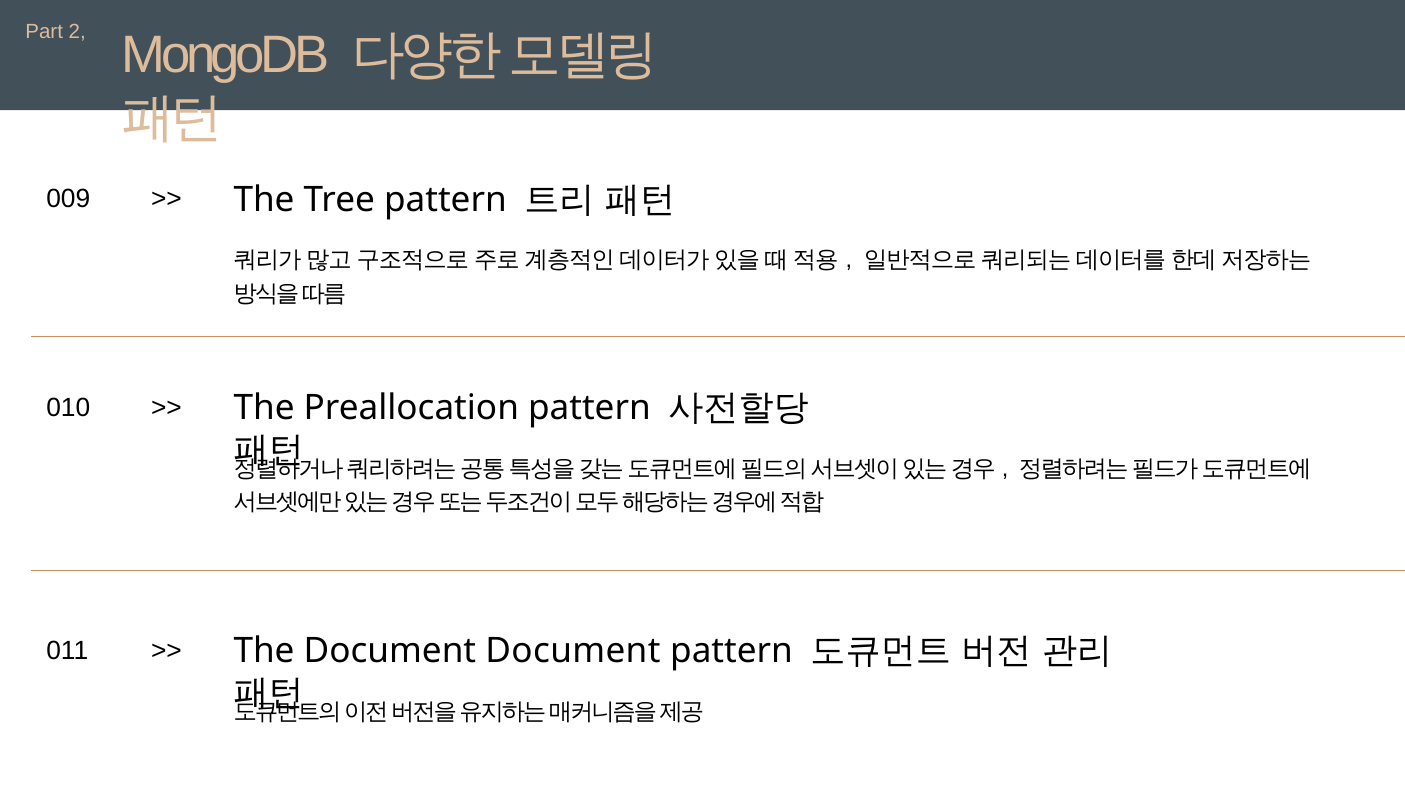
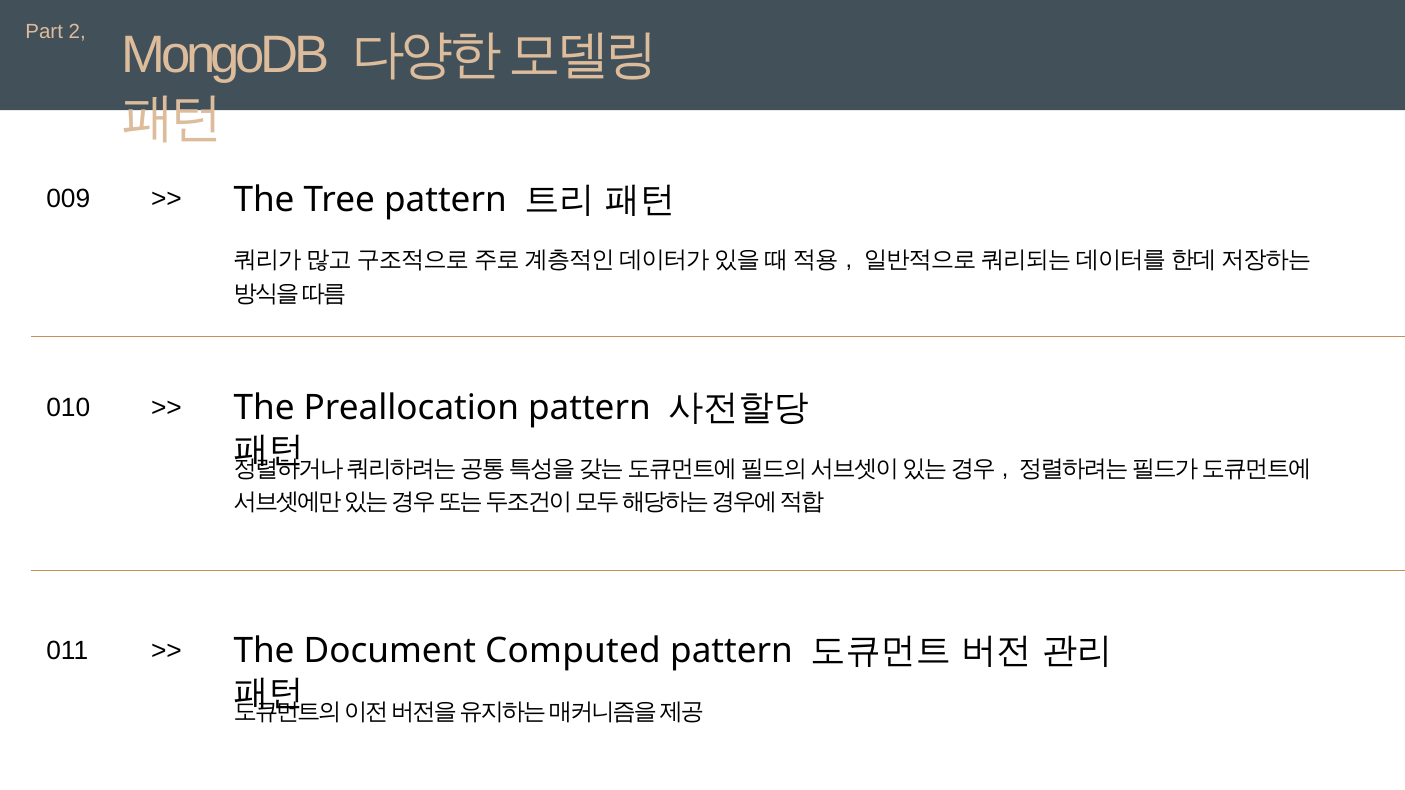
Document Document: Document -> Computed (573, 651)
